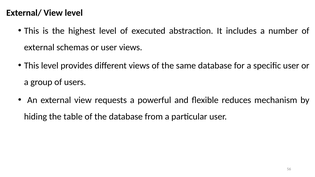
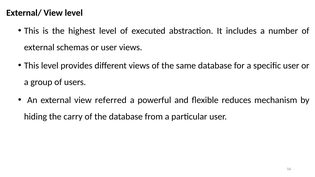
requests: requests -> referred (111, 100)
table: table -> carry (73, 117)
